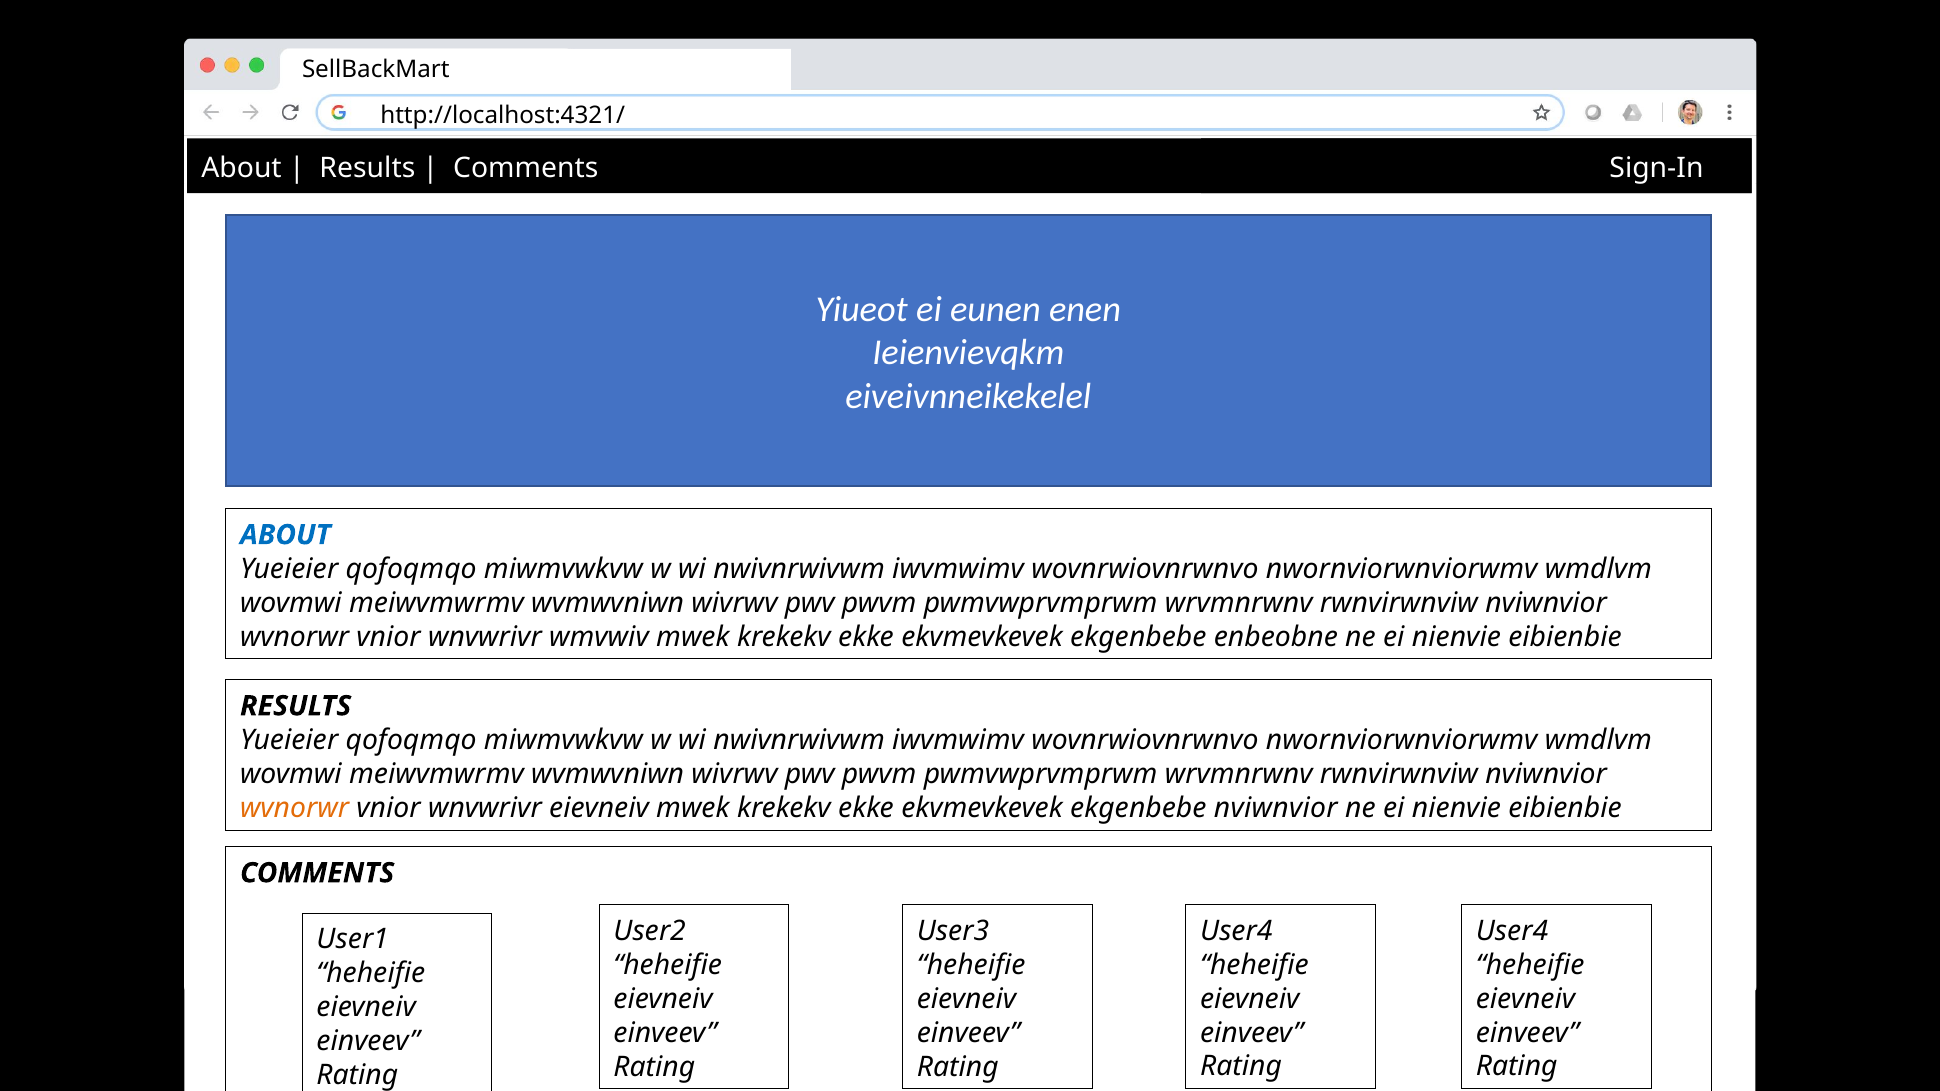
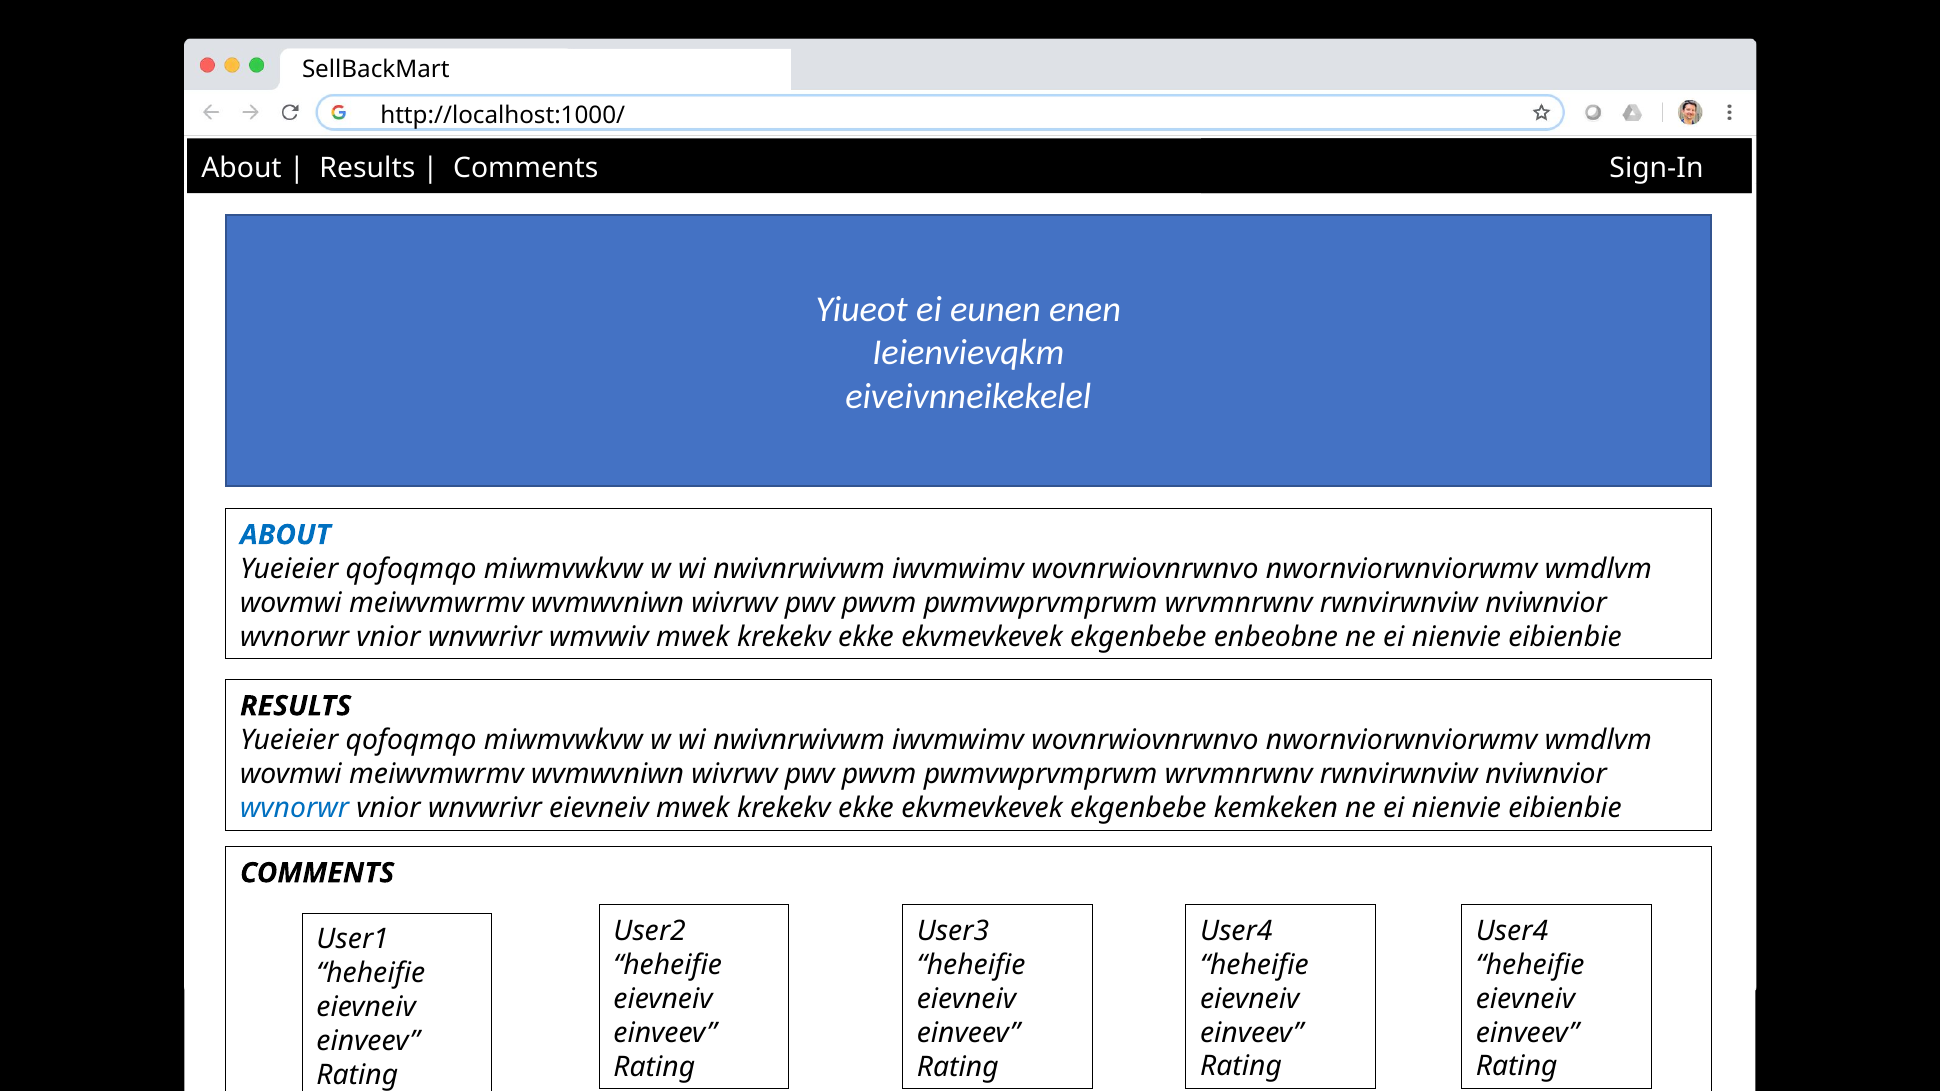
http://localhost:4321/: http://localhost:4321/ -> http://localhost:1000/ (503, 116)
wvnorwr colour: orange -> blue (295, 808)
ekgenbebe nviwnvior: nviwnvior -> kemkeken (1276, 808)
